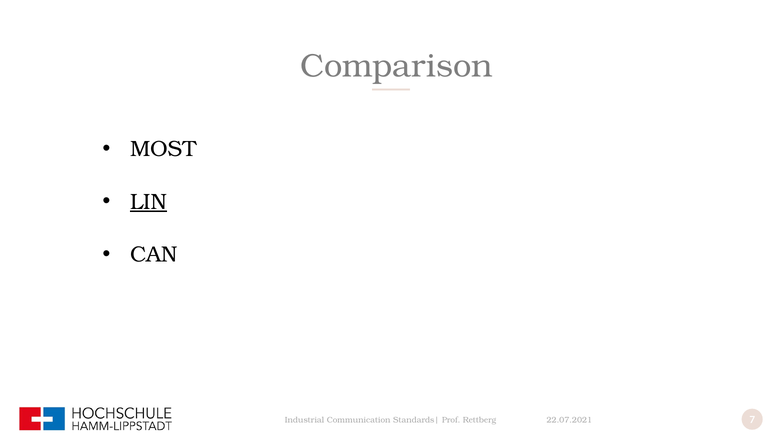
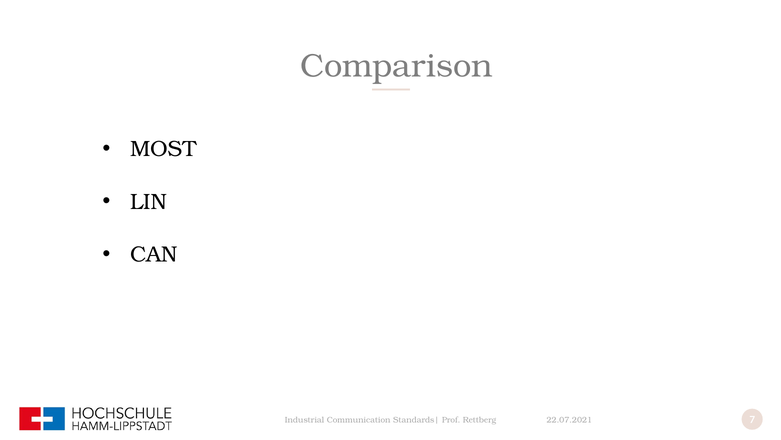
LIN underline: present -> none (149, 202)
